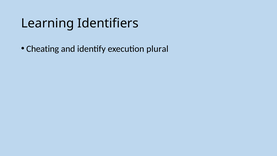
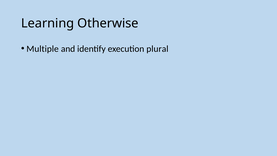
Identifiers: Identifiers -> Otherwise (108, 23)
Cheating: Cheating -> Multiple (43, 49)
